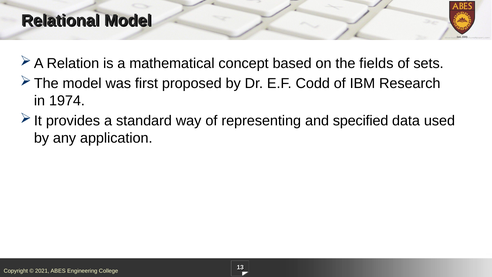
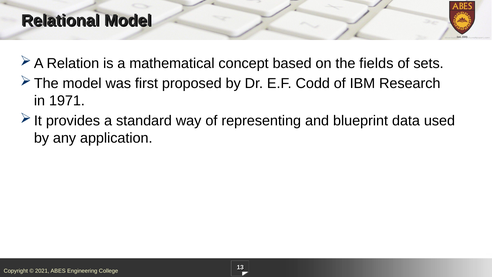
1974: 1974 -> 1971 (67, 101)
specified: specified -> blueprint (361, 121)
